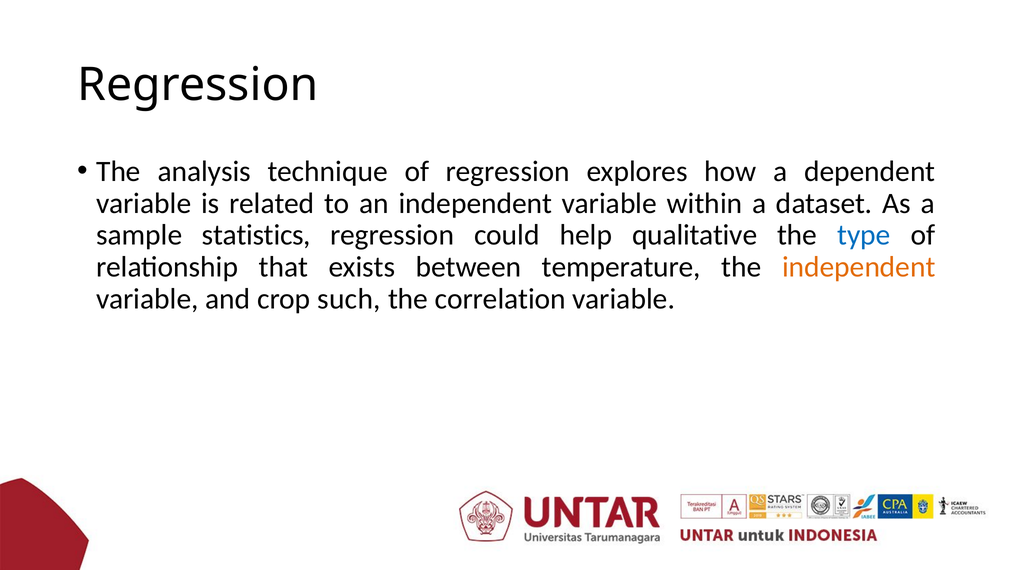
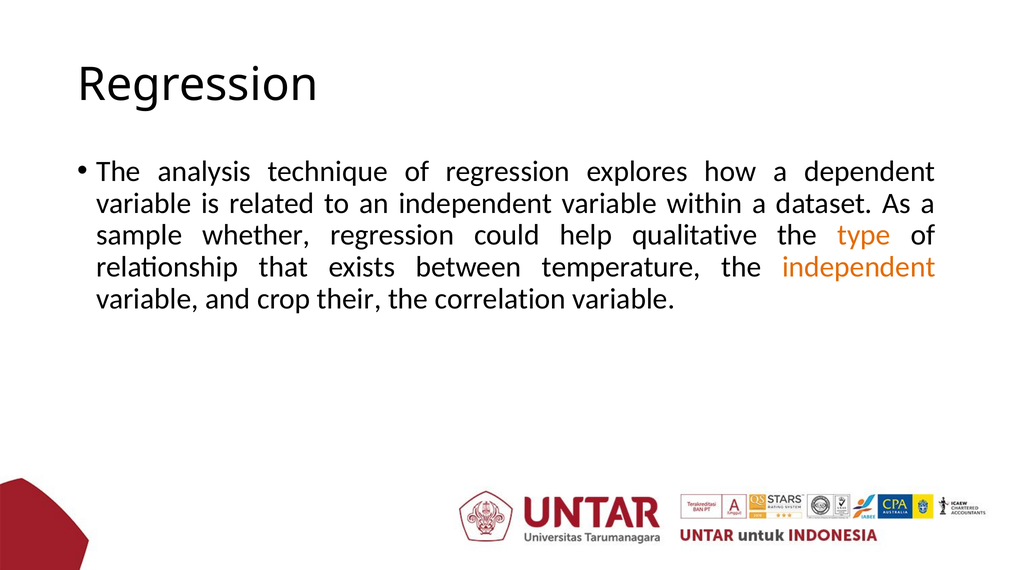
statistics: statistics -> whether (256, 235)
type colour: blue -> orange (864, 235)
such: such -> their (349, 299)
